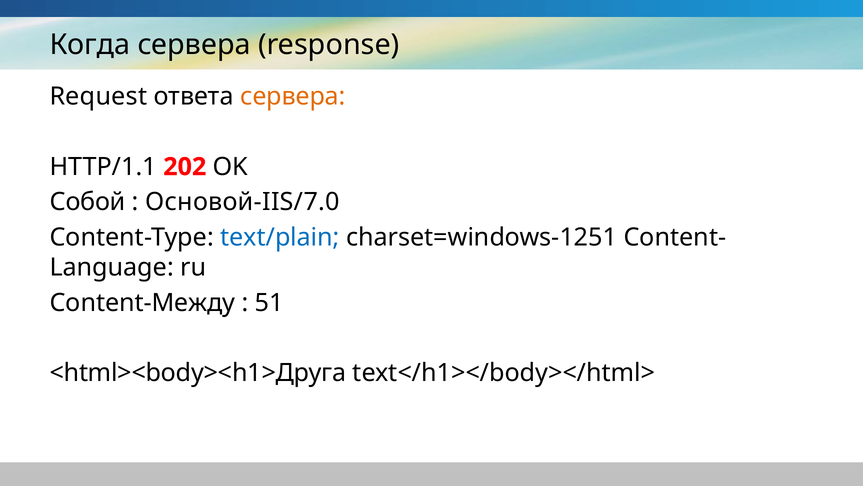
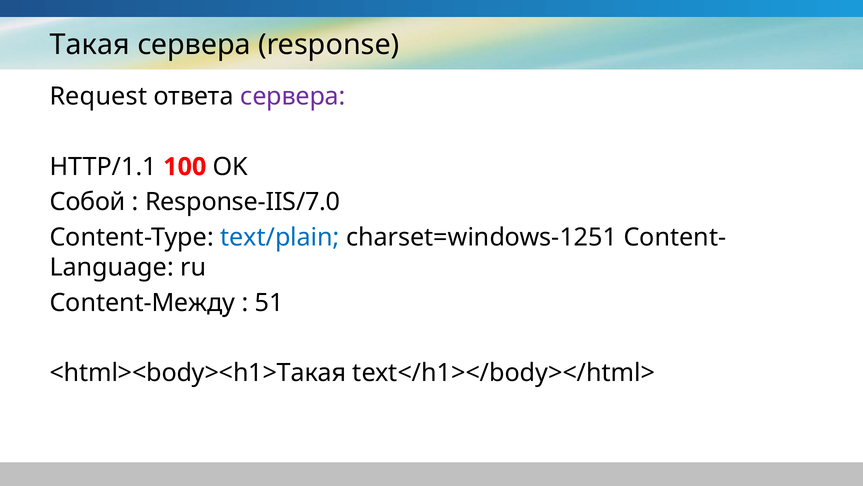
Когда: Когда -> Такая (90, 45)
сервера colour: orange -> purple (293, 96)
202: 202 -> 100 (185, 167)
Основой-IIS/7.0: Основой-IIS/7.0 -> Response-IIS/7.0 (243, 202)
<html><body><h1>Друга: <html><body><h1>Друга -> <html><body><h1>Такая (198, 373)
